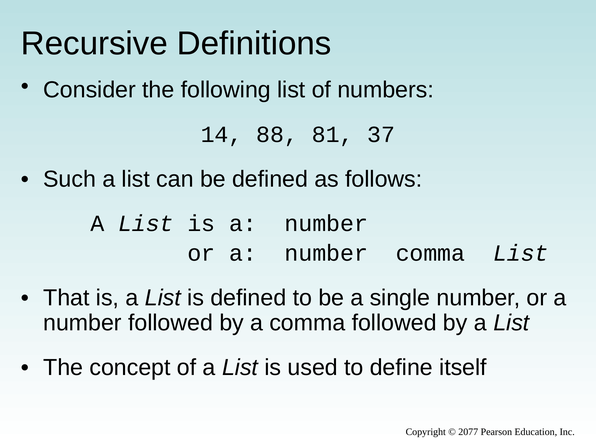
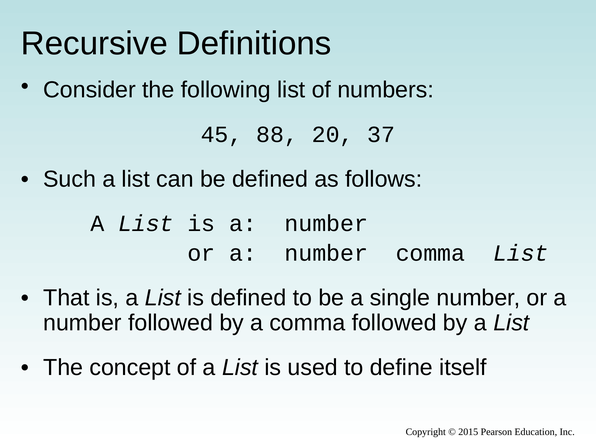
14: 14 -> 45 (222, 134)
81: 81 -> 20 (333, 134)
2077: 2077 -> 2015 (468, 432)
